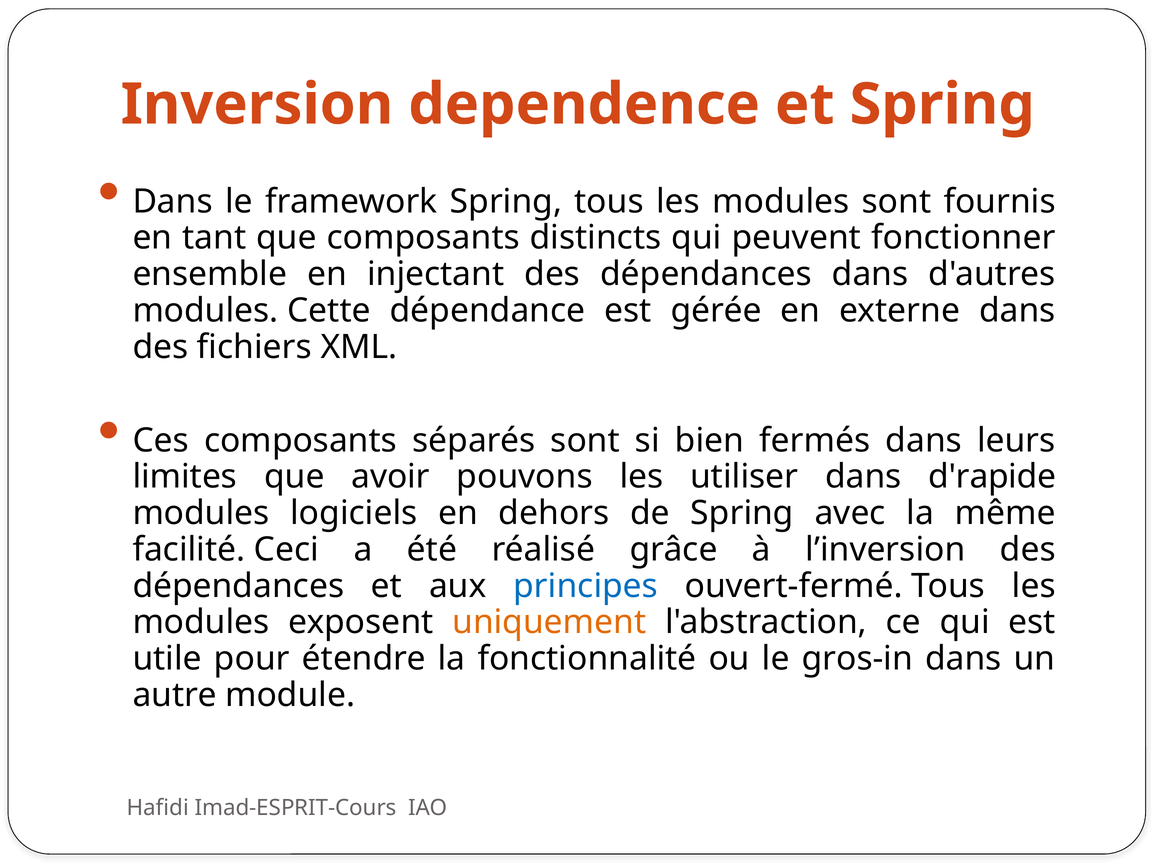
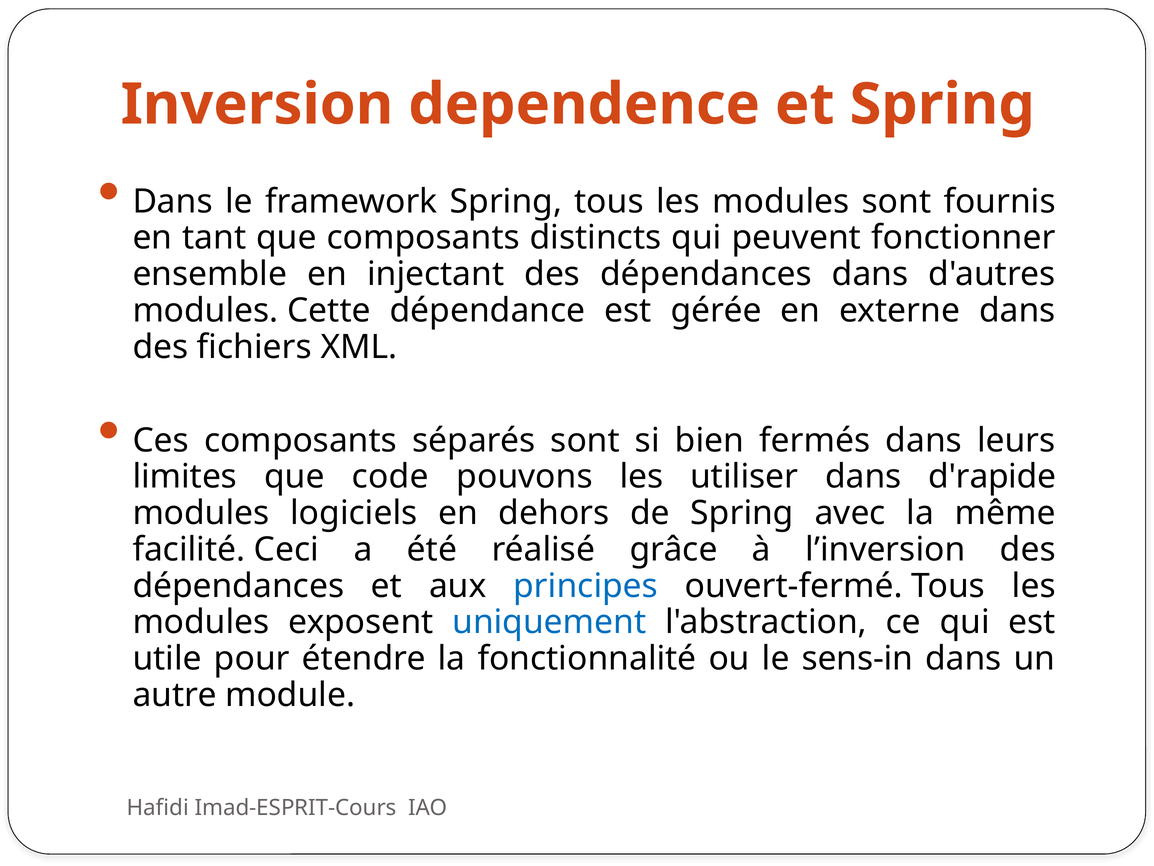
avoir: avoir -> code (390, 477)
uniquement colour: orange -> blue (549, 622)
gros-in: gros-in -> sens-in (857, 658)
